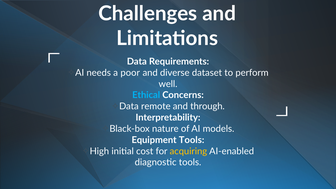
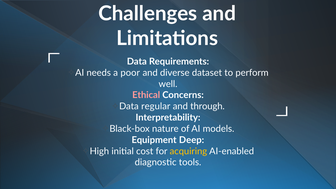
Ethical colour: light blue -> pink (146, 95)
remote: remote -> regular (156, 106)
Equipment Tools: Tools -> Deep (192, 140)
